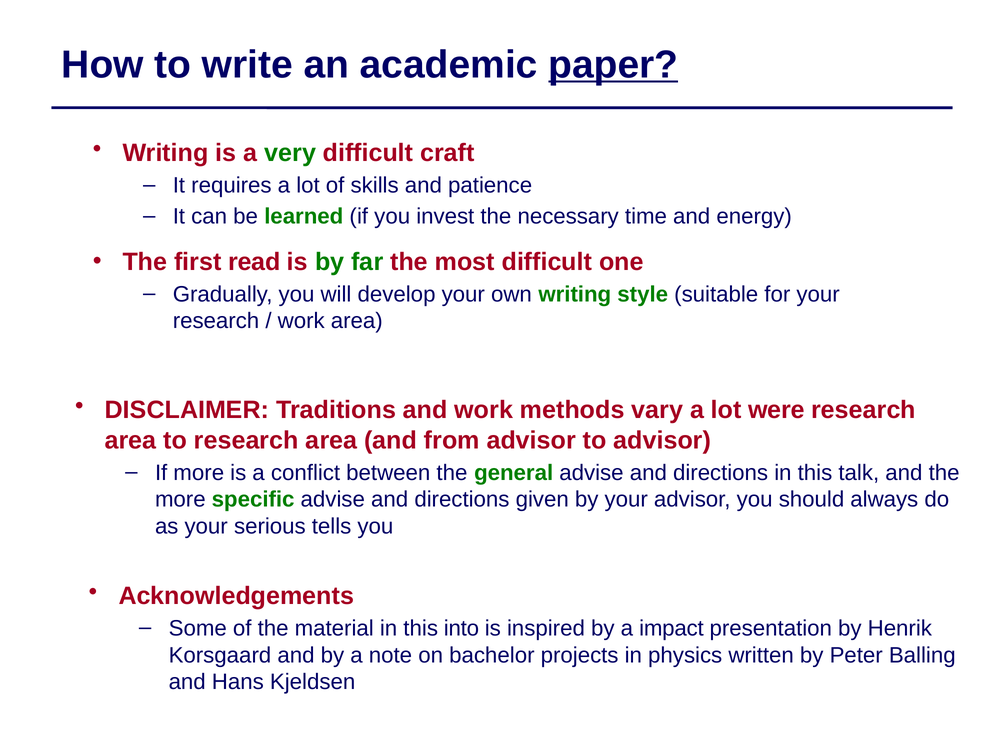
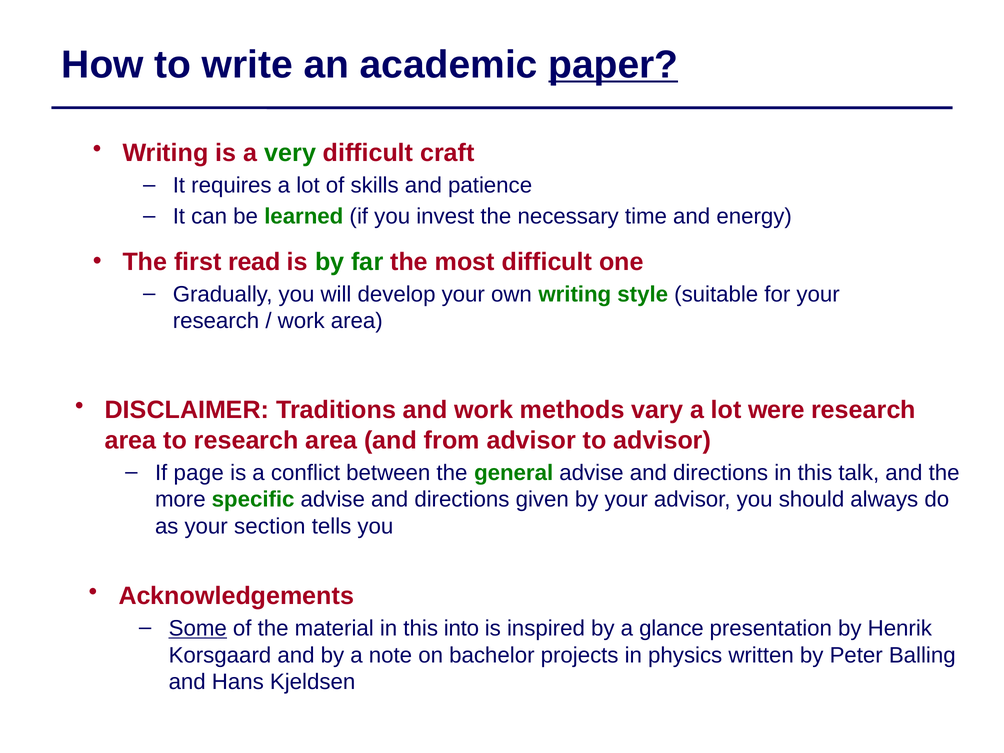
If more: more -> page (199, 473)
serious: serious -> section (270, 526)
Some underline: none -> present (198, 628)
impact: impact -> glance (671, 628)
